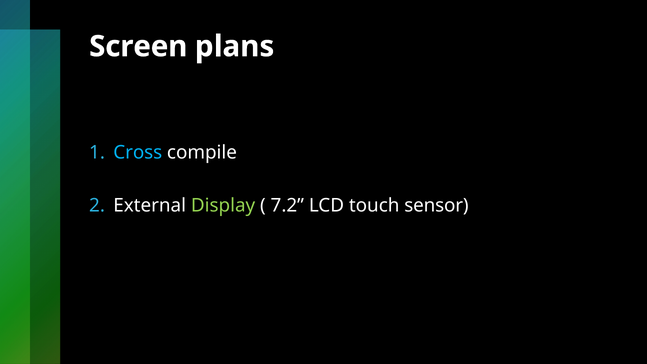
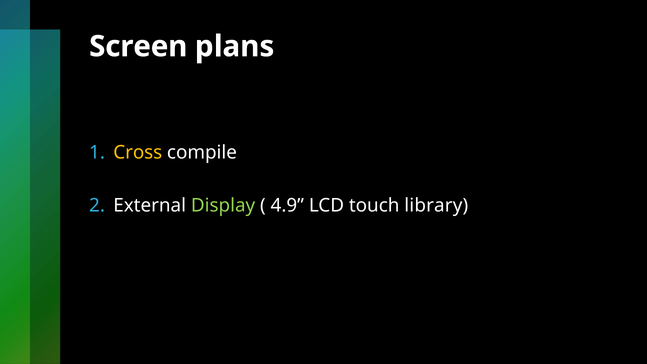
Cross colour: light blue -> yellow (138, 152)
7.2: 7.2 -> 4.9 (287, 206)
sensor: sensor -> library (436, 206)
